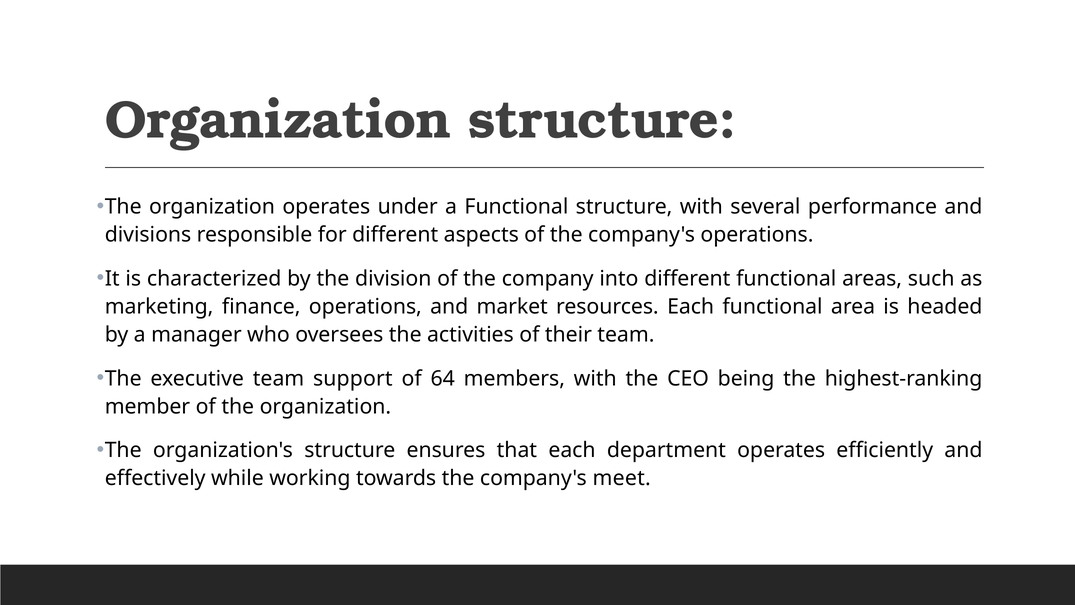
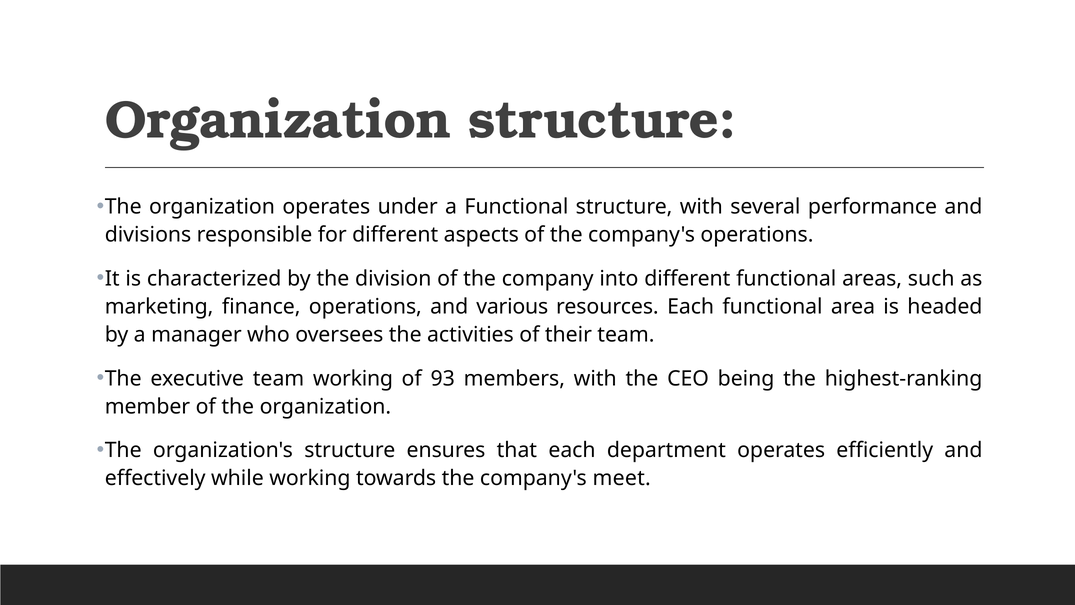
market: market -> various (512, 307)
team support: support -> working (353, 378)
64: 64 -> 93 (443, 378)
